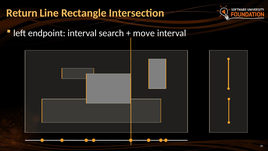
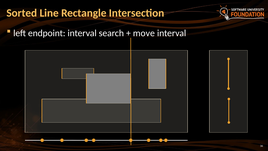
Return: Return -> Sorted (22, 13)
